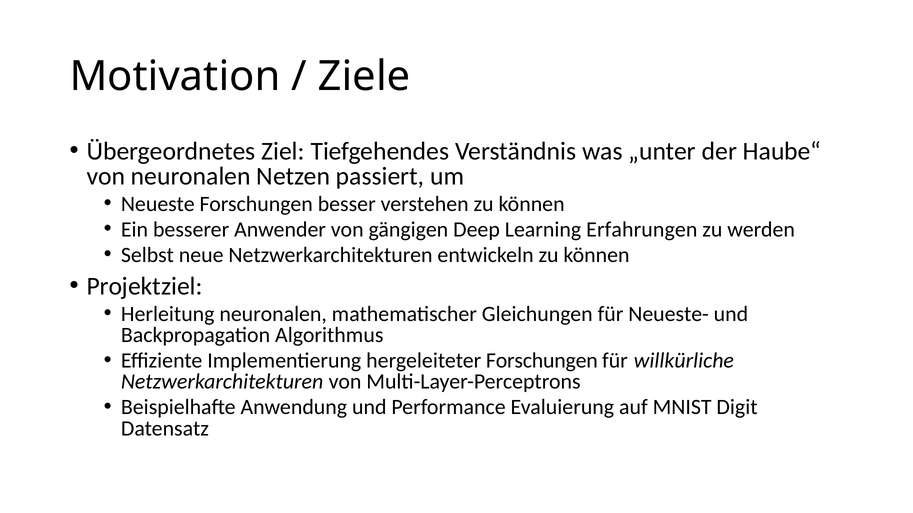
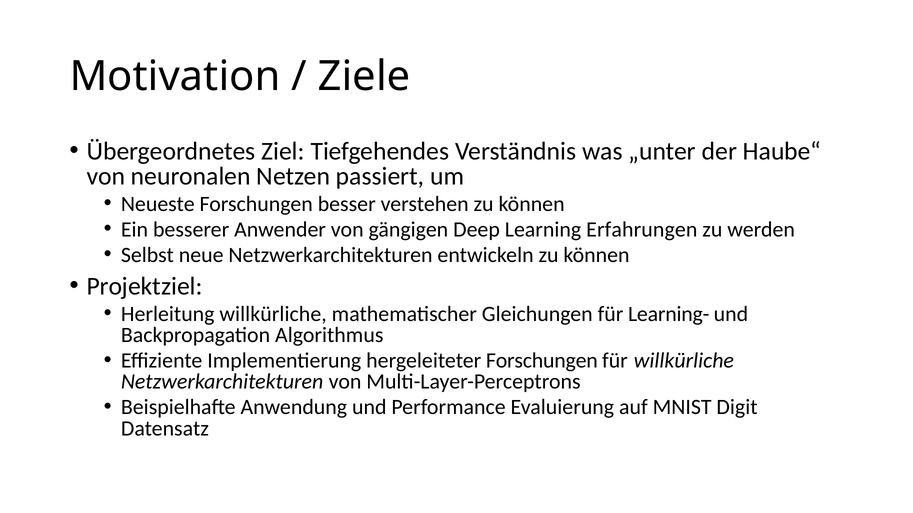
Herleitung neuronalen: neuronalen -> willkürliche (273, 314)
Neueste-: Neueste- -> Learning- (669, 314)
